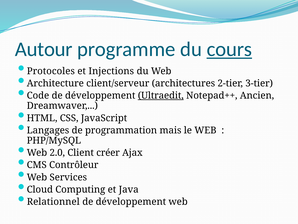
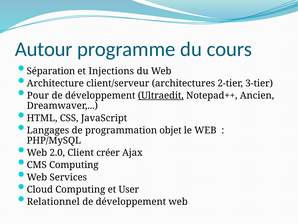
cours underline: present -> none (229, 49)
Protocoles: Protocoles -> Séparation (51, 71)
Code: Code -> Pour (38, 95)
mais: mais -> objet (171, 130)
CMS Contrôleur: Contrôleur -> Computing (74, 165)
Java: Java -> User (129, 189)
